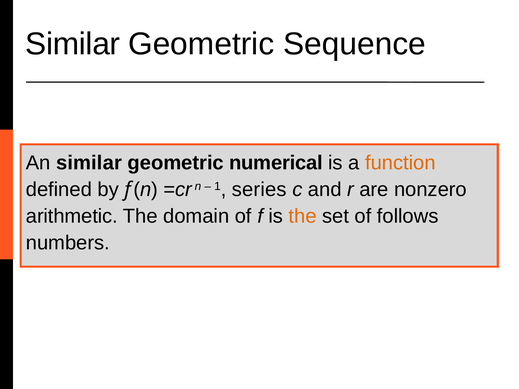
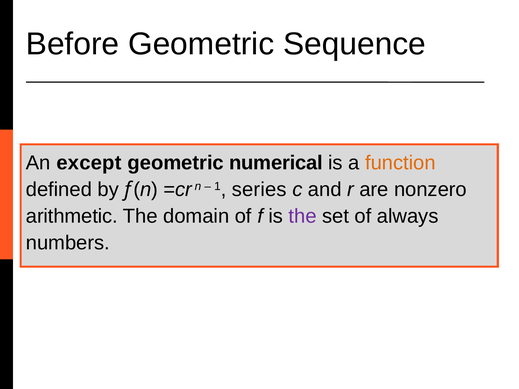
Similar: Similar -> Before (73, 44)
An similar: similar -> except (89, 163)
the colour: orange -> purple (303, 216)
follows: follows -> always (408, 216)
